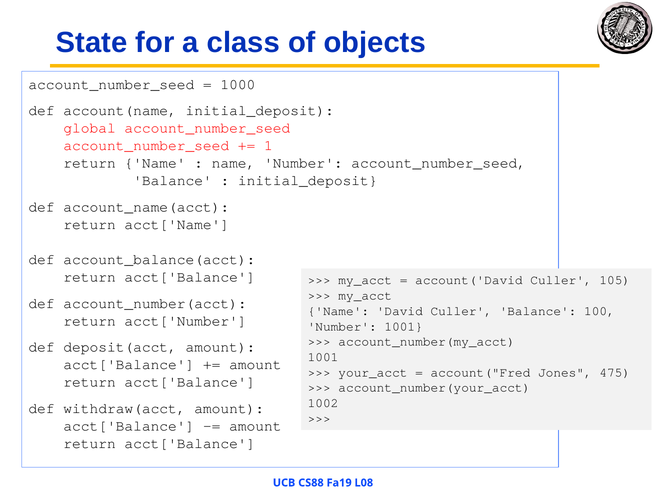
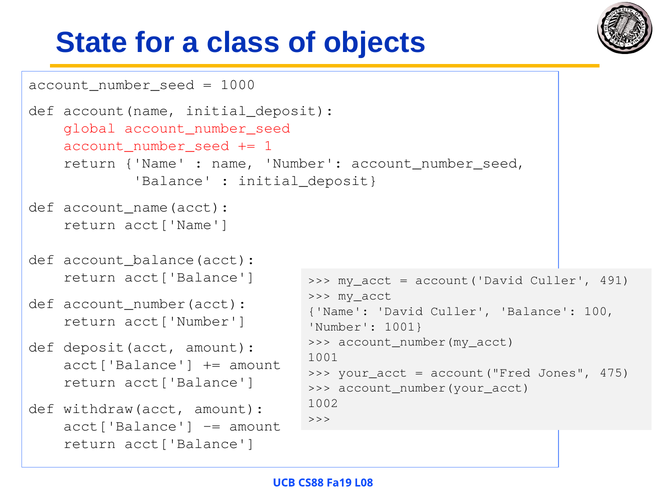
105: 105 -> 491 (615, 280)
